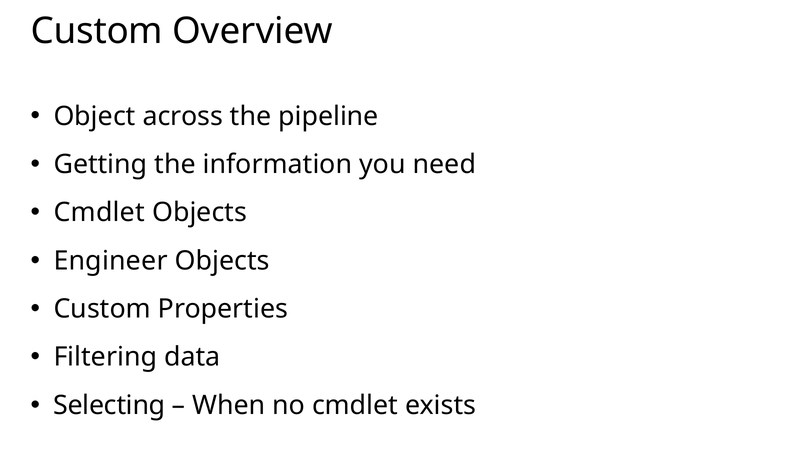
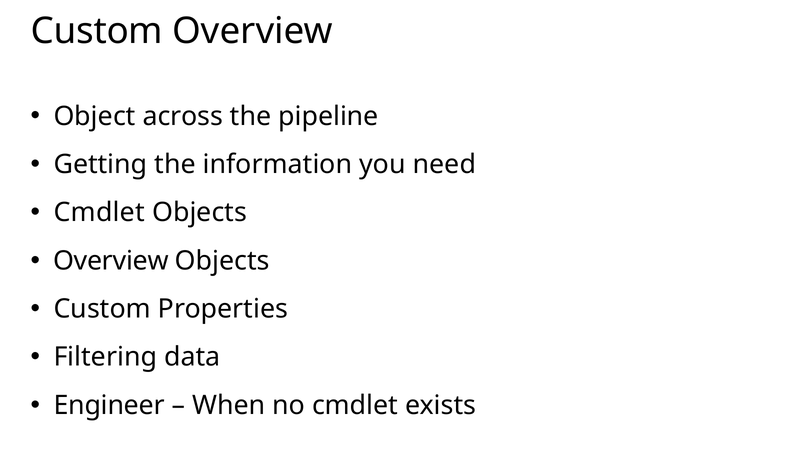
Engineer: Engineer -> Overview (111, 261)
Selecting: Selecting -> Engineer (109, 406)
